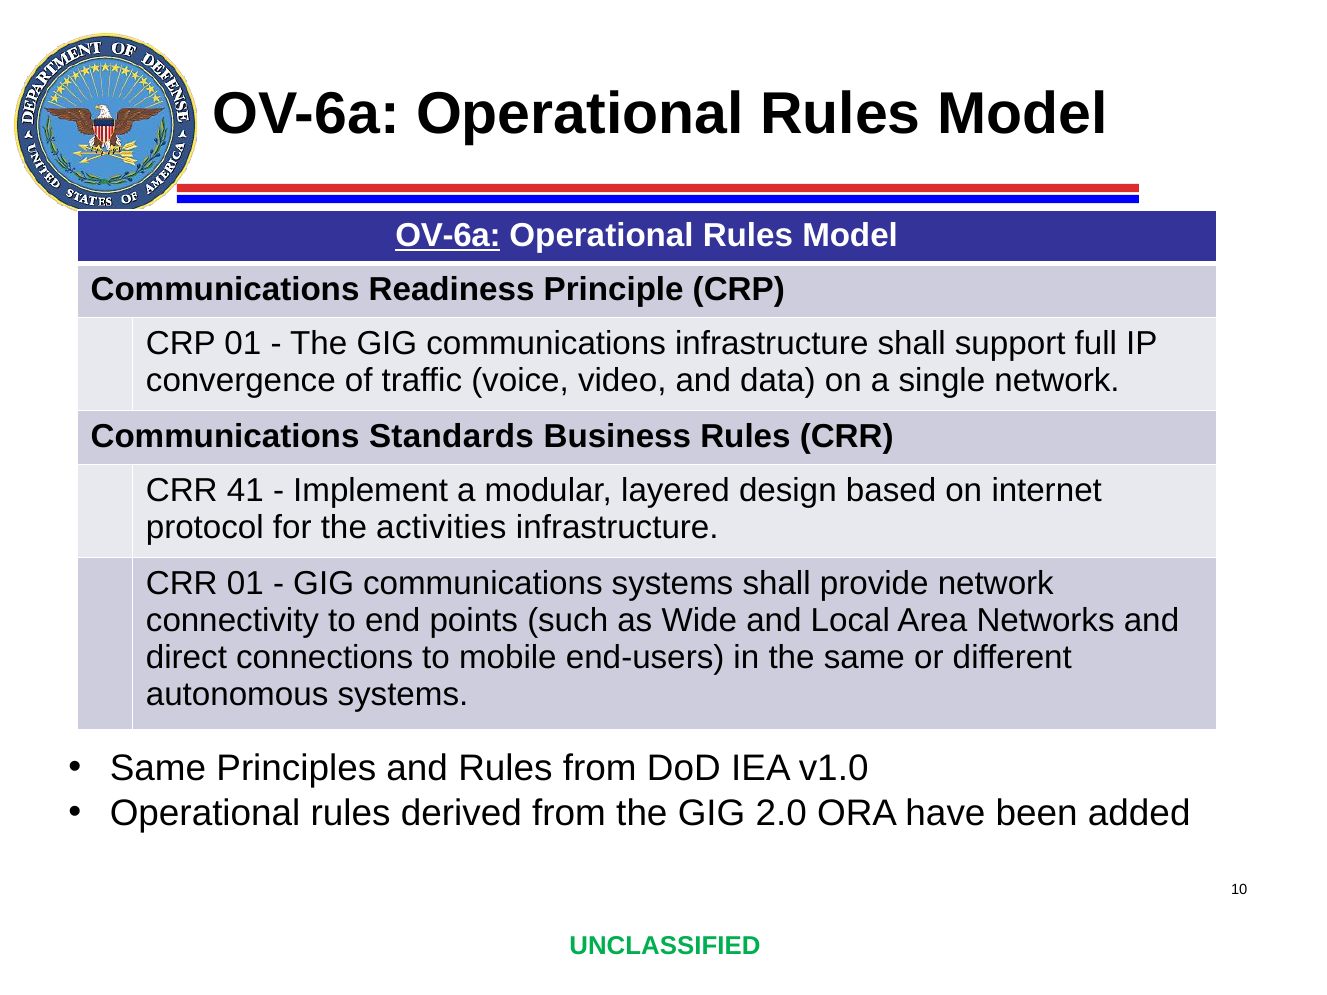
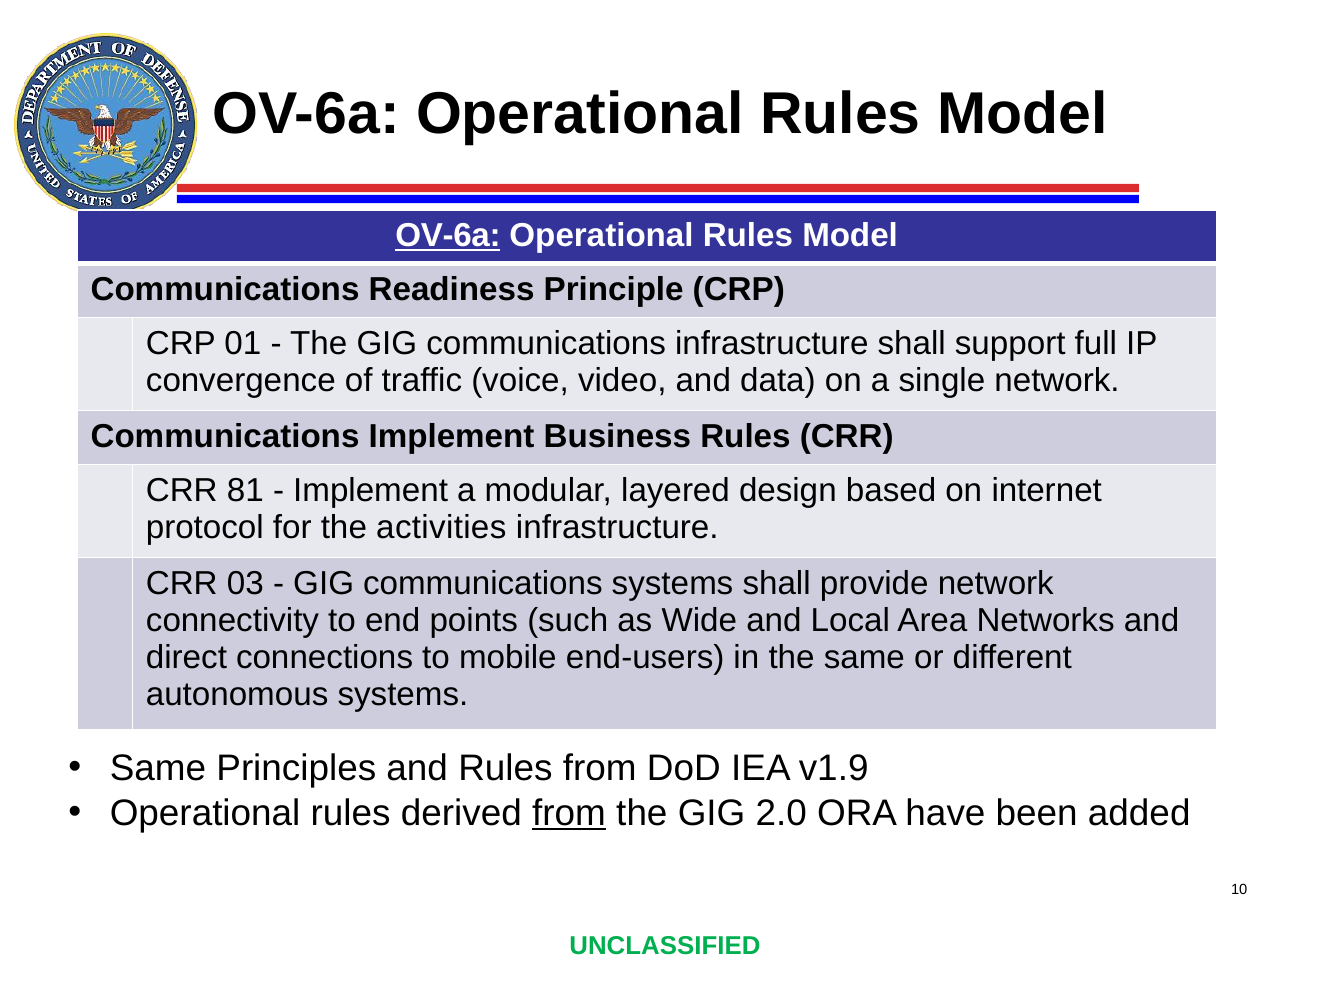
Communications Standards: Standards -> Implement (452, 436)
41: 41 -> 81 (245, 490)
CRR 01: 01 -> 03 (245, 583)
v1.0: v1.0 -> v1.9 (834, 769)
from underline: none -> present (569, 813)
